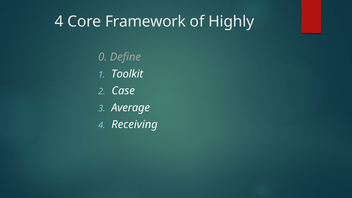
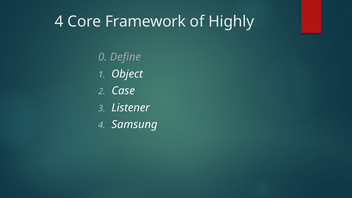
Toolkit: Toolkit -> Object (127, 74)
Average: Average -> Listener (131, 108)
Receiving: Receiving -> Samsung (135, 125)
